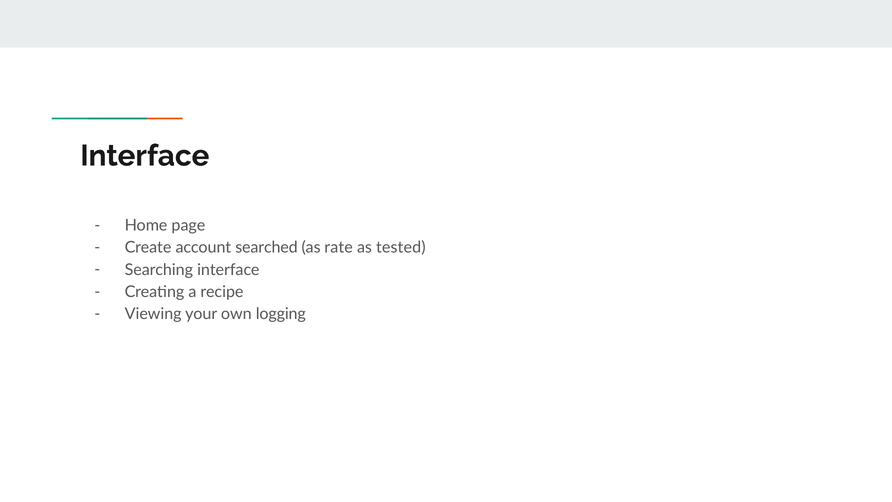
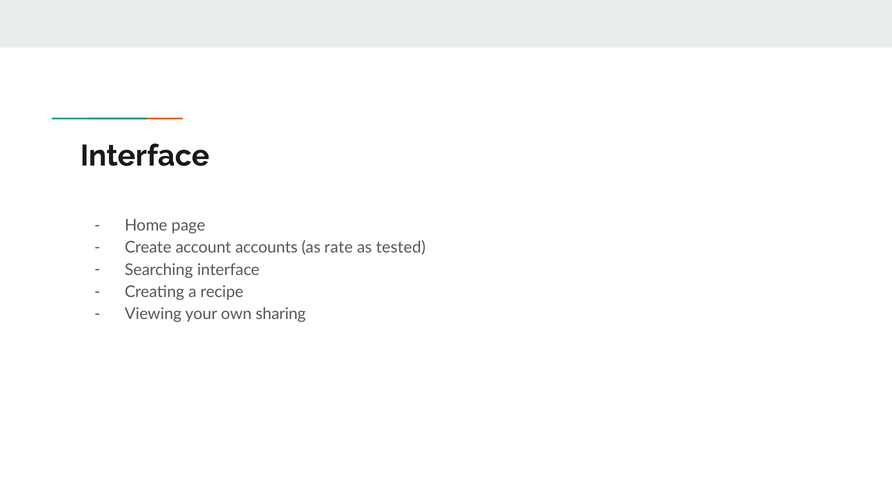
searched: searched -> accounts (266, 247)
logging: logging -> sharing (281, 314)
